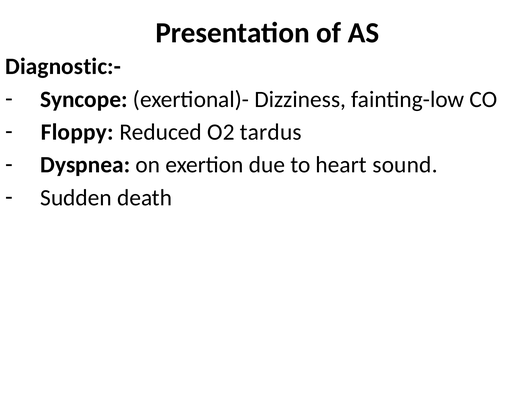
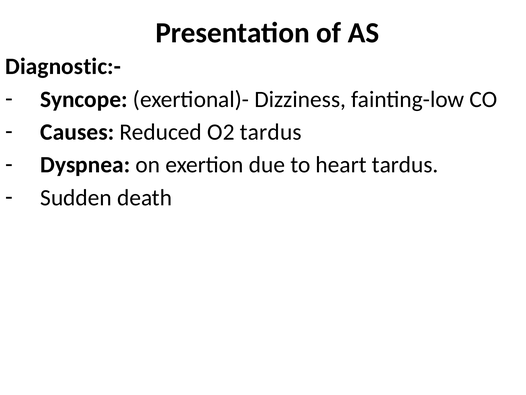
Floppy: Floppy -> Causes (77, 132)
heart sound: sound -> tardus (405, 165)
